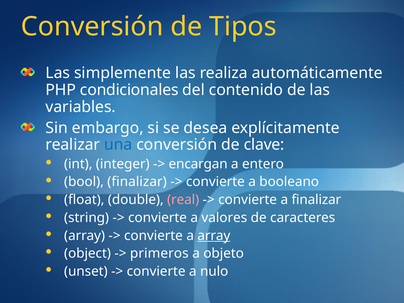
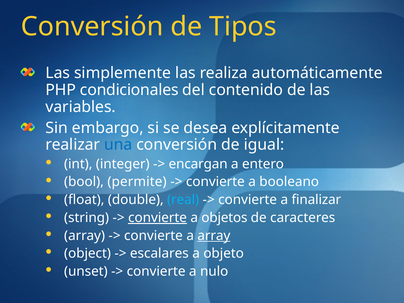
clave: clave -> igual (264, 145)
bool finalizar: finalizar -> permite (137, 182)
real colour: pink -> light blue (183, 200)
convierte underline: none -> present (157, 218)
valores: valores -> objetos (224, 218)
primeros: primeros -> escalares (159, 253)
